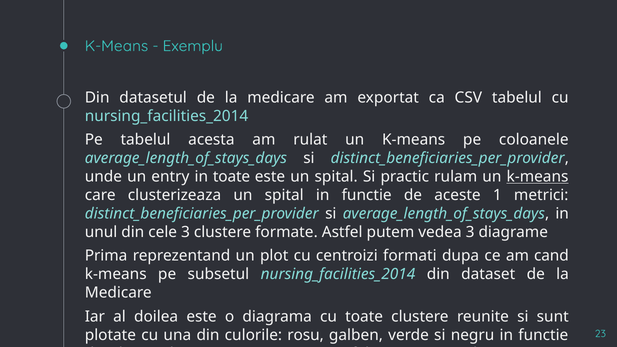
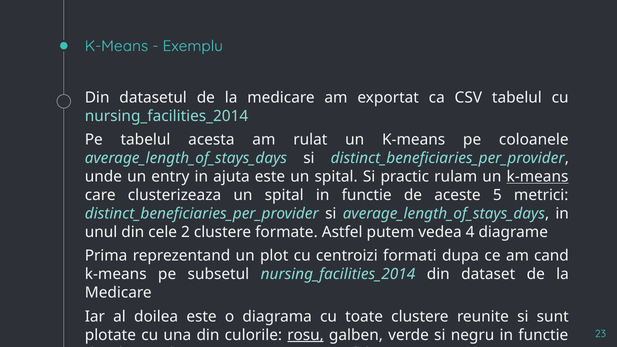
in toate: toate -> ajuta (231, 177)
1: 1 -> 5 (497, 195)
cele 3: 3 -> 2 (185, 232)
vedea 3: 3 -> 4 (470, 232)
rosu underline: none -> present (306, 335)
